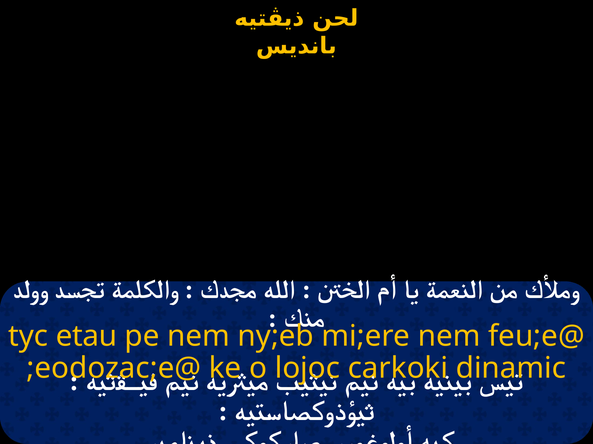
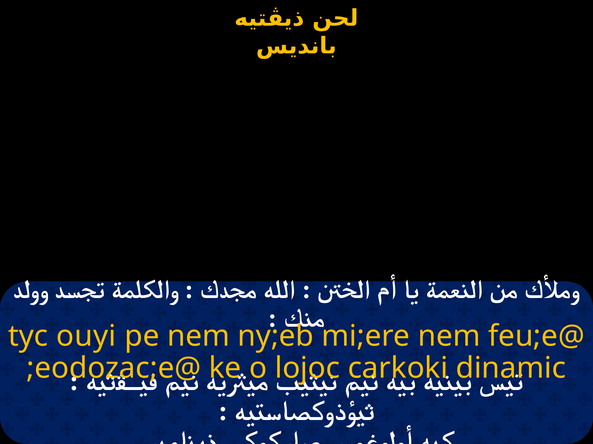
etau: etau -> ouyi (86, 337)
